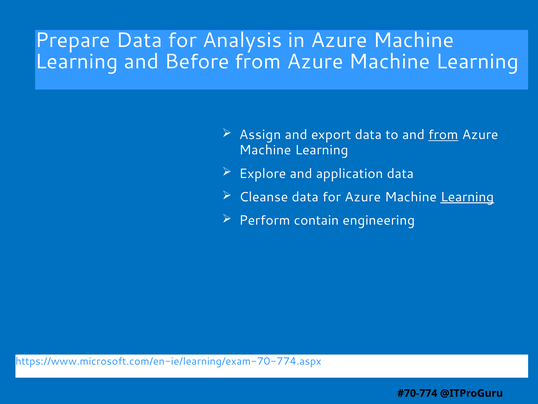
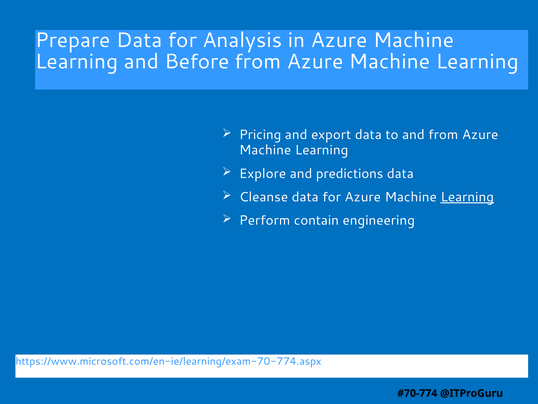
Assign: Assign -> Pricing (260, 135)
from underline: present -> none (443, 135)
application: application -> predictions (350, 173)
